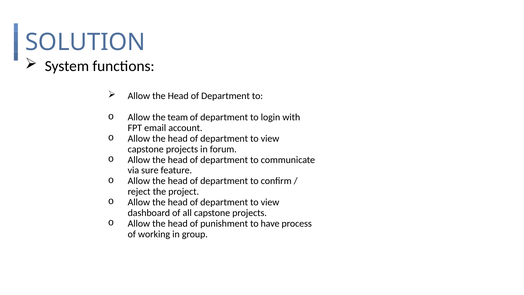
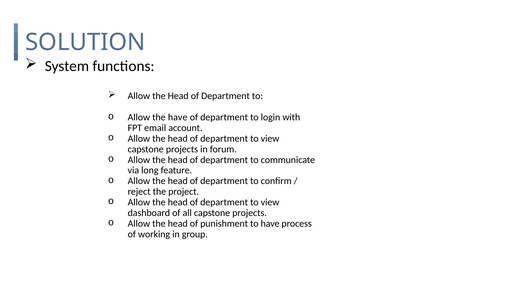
the team: team -> have (178, 117)
sure: sure -> long (150, 170)
